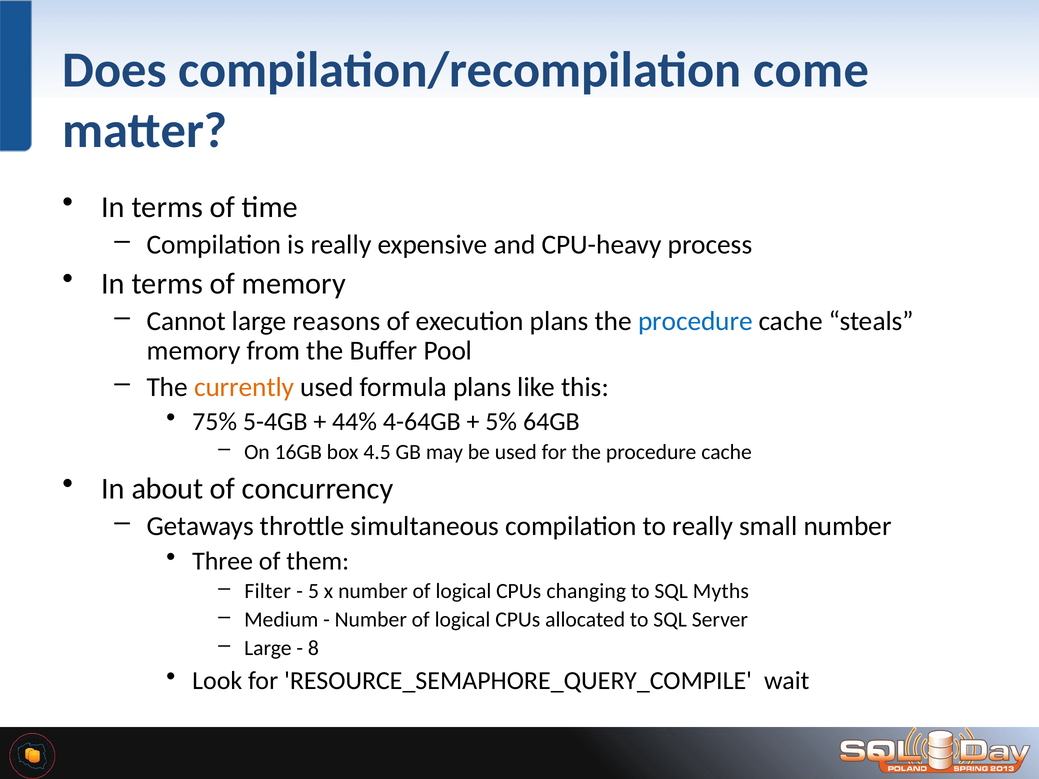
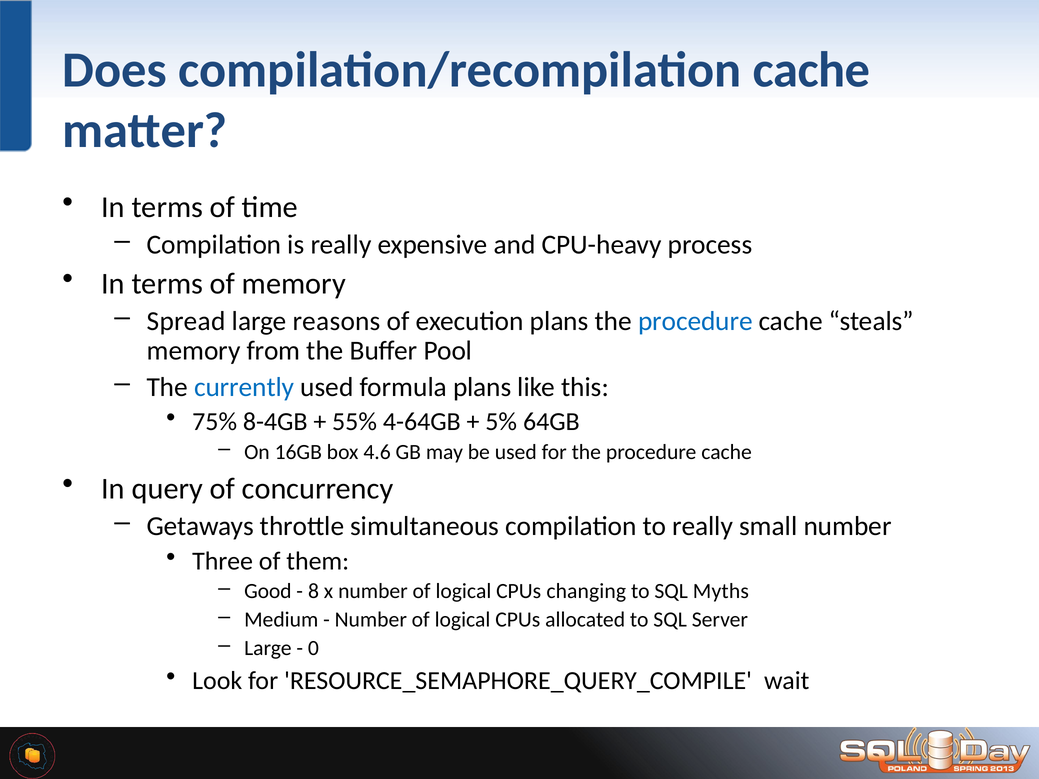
compilation/recompilation come: come -> cache (812, 70)
Cannot: Cannot -> Spread (186, 321)
currently colour: orange -> blue (244, 387)
5-4GB: 5-4GB -> 8-4GB (275, 422)
44%: 44% -> 55% (355, 422)
4.5: 4.5 -> 4.6 (377, 452)
about: about -> query (167, 489)
Filter: Filter -> Good (268, 591)
5: 5 -> 8 (314, 591)
8: 8 -> 0 (313, 649)
